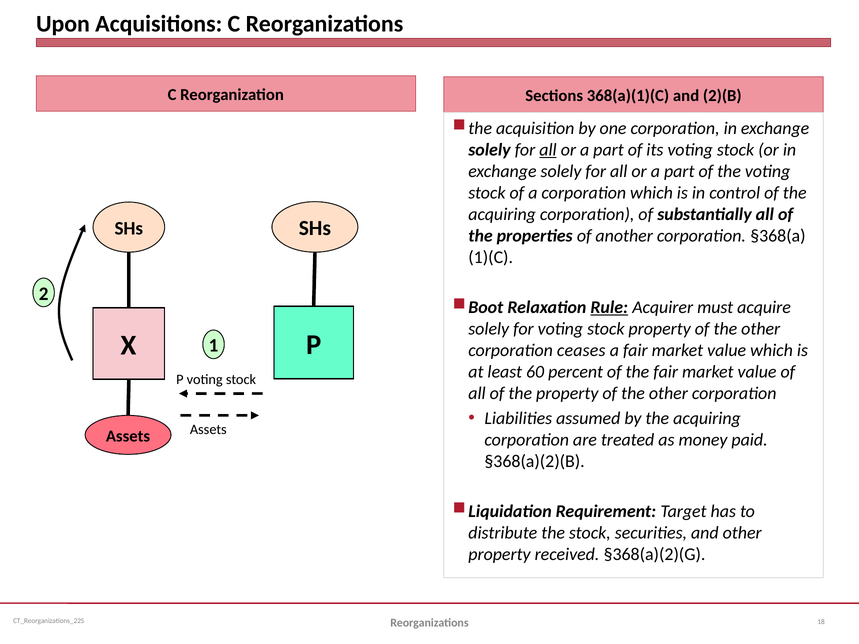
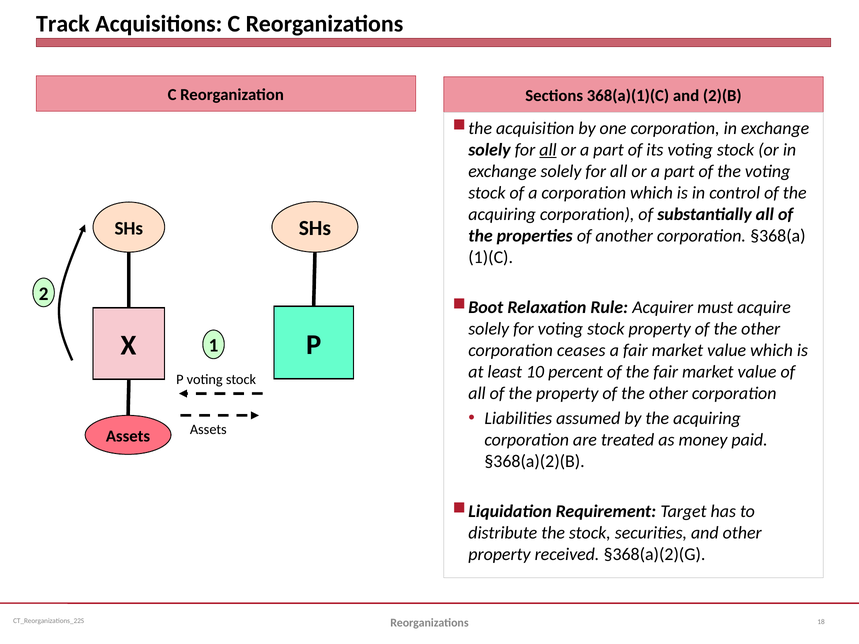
Upon: Upon -> Track (63, 24)
Rule underline: present -> none (609, 307)
60: 60 -> 10 (535, 372)
